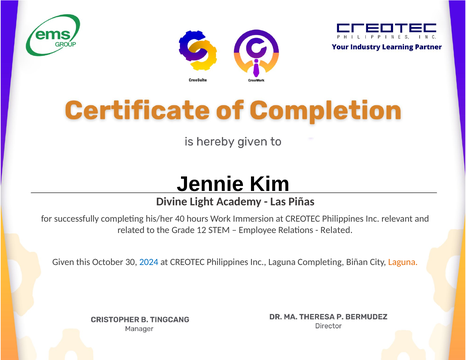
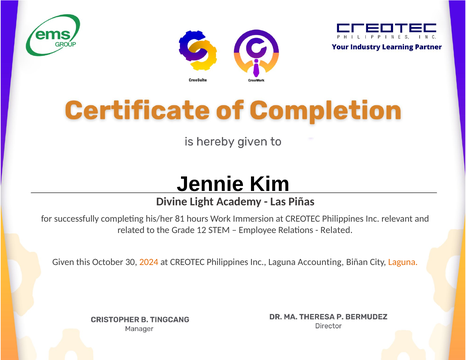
40: 40 -> 81 (180, 219)
2024 colour: blue -> orange (149, 262)
Laguna Completing: Completing -> Accounting (321, 262)
